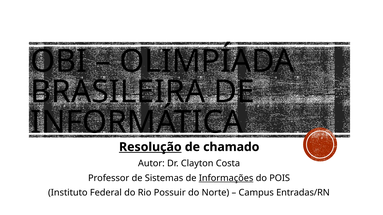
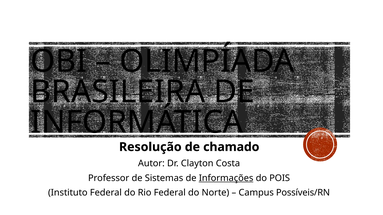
Resolução underline: present -> none (150, 147)
Rio Possuir: Possuir -> Federal (170, 193)
Entradas/RN: Entradas/RN -> Possíveis/RN (303, 193)
